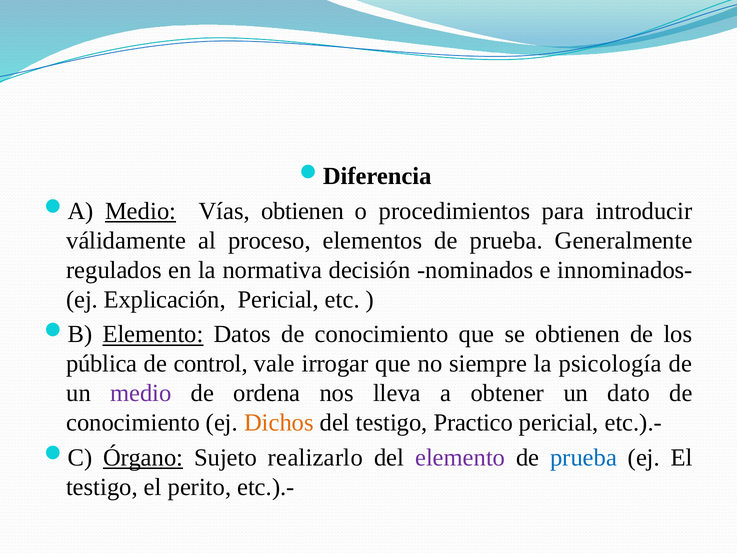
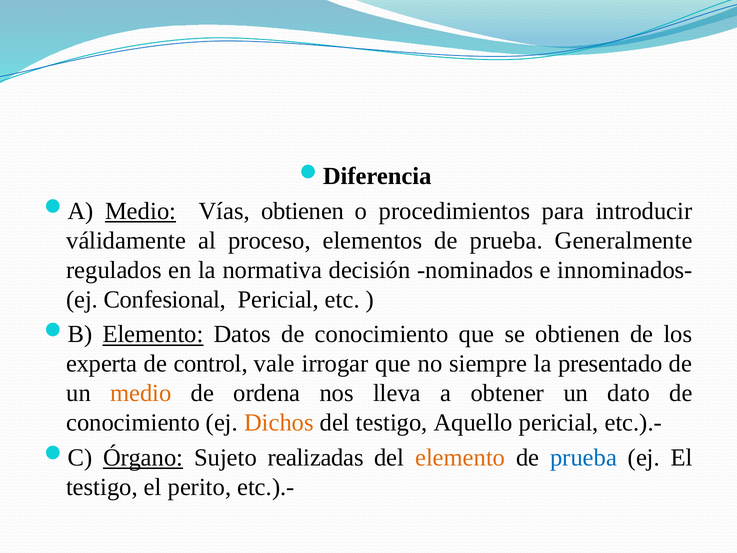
Explicación: Explicación -> Confesional (165, 299)
pública: pública -> experta (102, 364)
psicología: psicología -> presentado (610, 364)
medio colour: purple -> orange (141, 393)
Practico: Practico -> Aquello (473, 423)
realizarlo: realizarlo -> realizadas (316, 457)
elemento colour: purple -> orange (460, 457)
